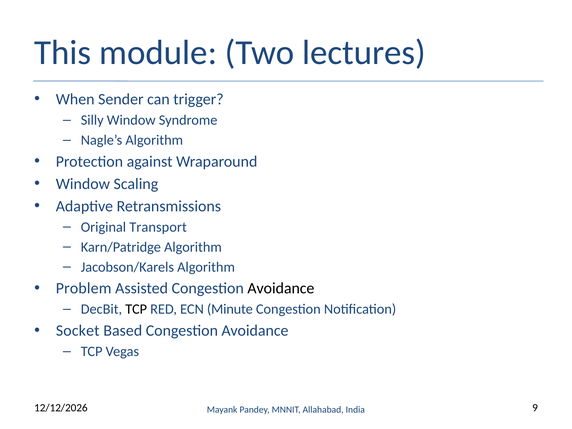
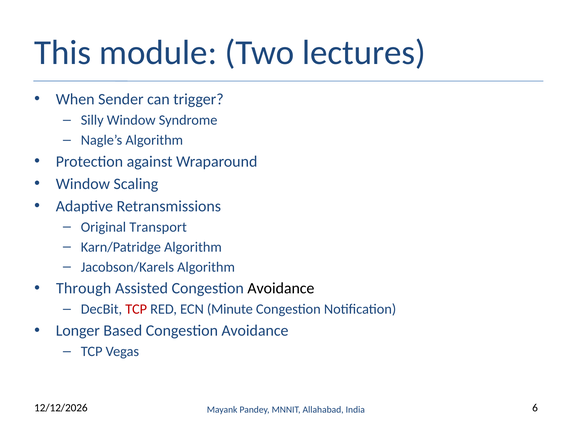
Problem: Problem -> Through (84, 288)
TCP colour: black -> red (136, 309)
Socket: Socket -> Longer (78, 331)
9: 9 -> 6 (535, 408)
